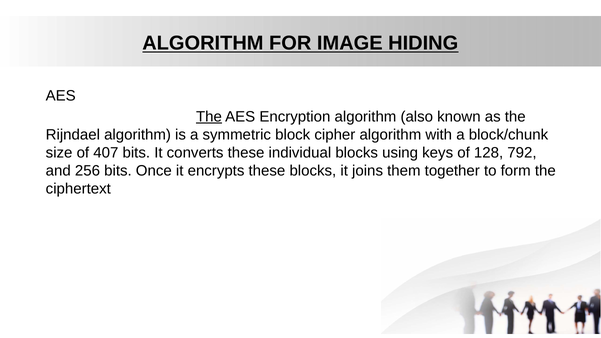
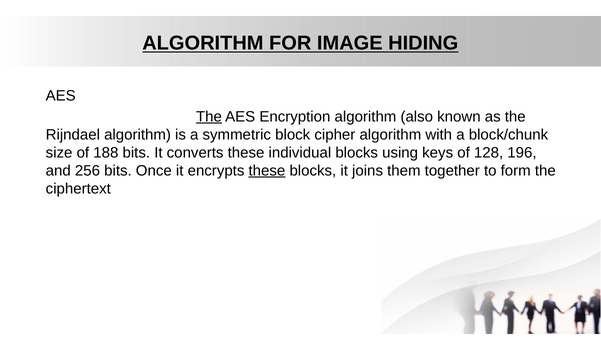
407: 407 -> 188 (106, 153)
792: 792 -> 196 (522, 153)
these underline: none -> present (267, 171)
